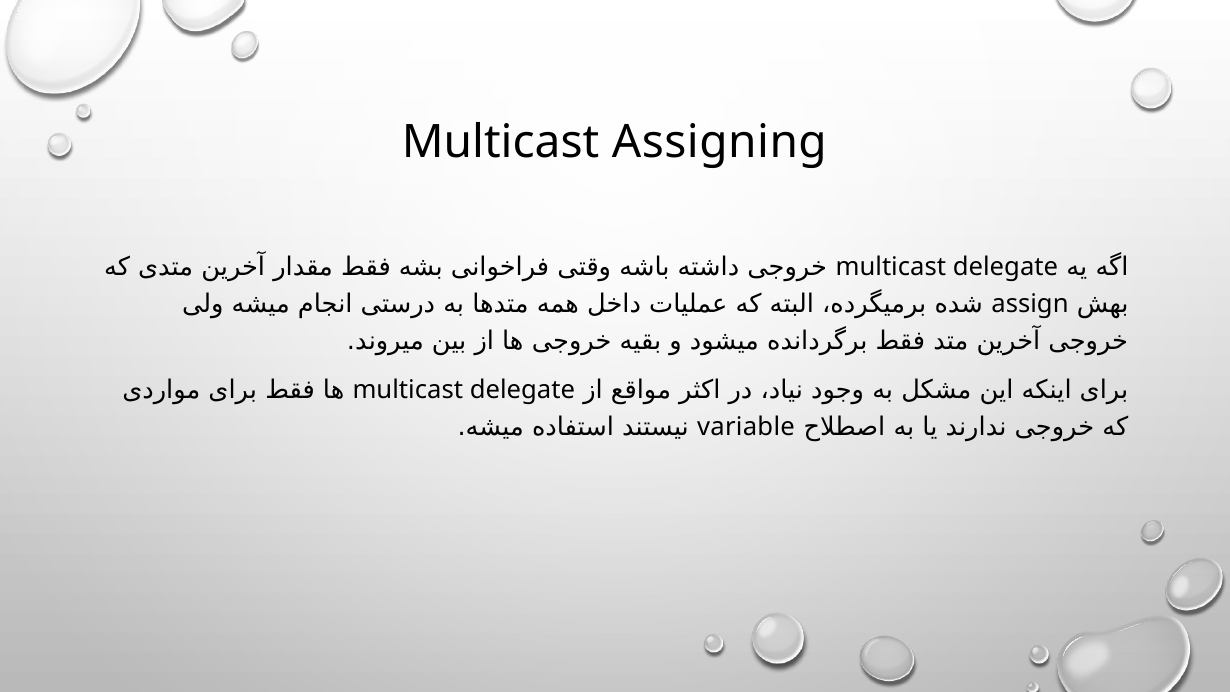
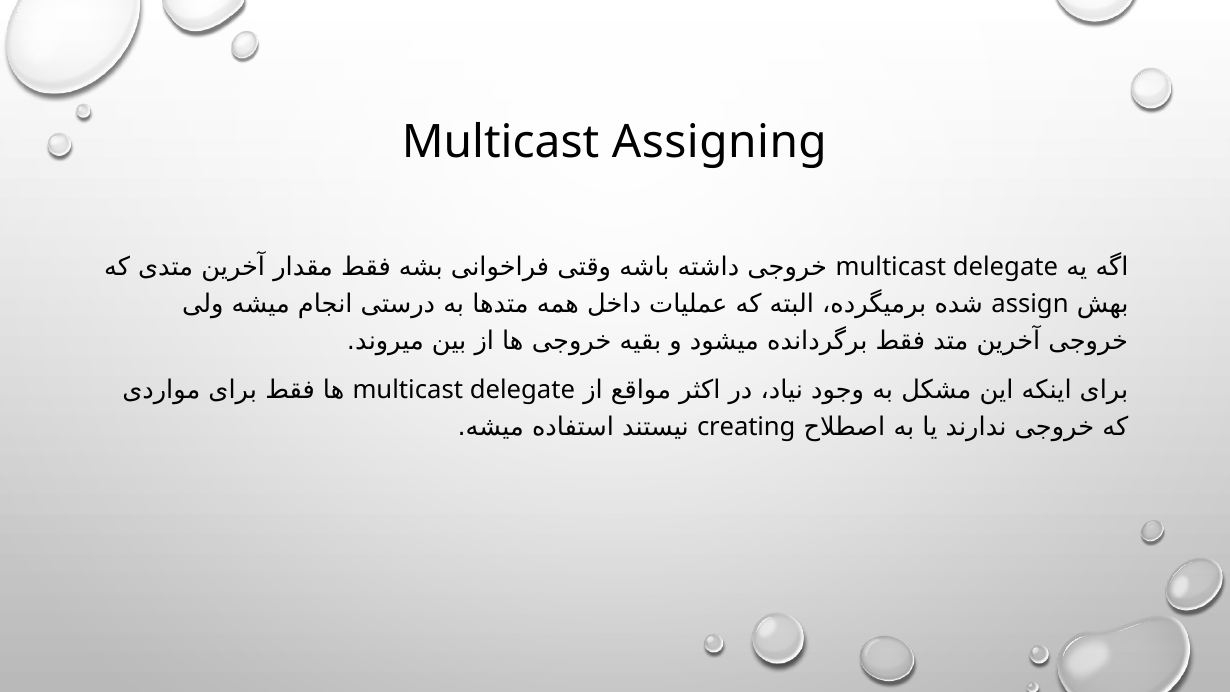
variable: variable -> creating (746, 427)
